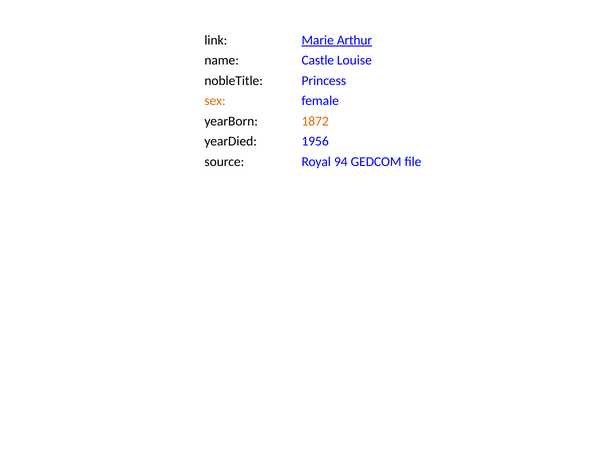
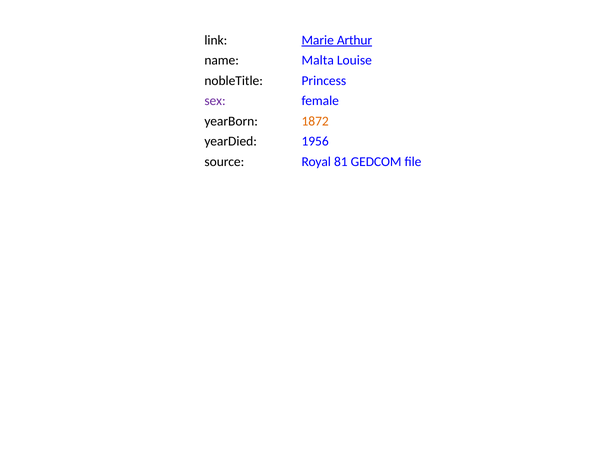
Castle: Castle -> Malta (318, 60)
sex colour: orange -> purple (215, 101)
94: 94 -> 81 (341, 162)
